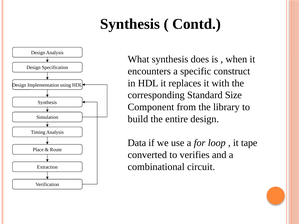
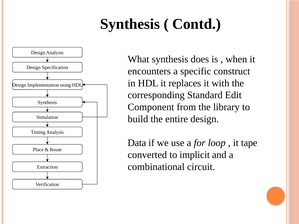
Size: Size -> Edit (233, 95)
verifies: verifies -> implicit (195, 155)
